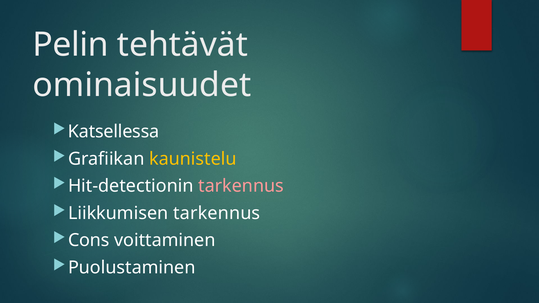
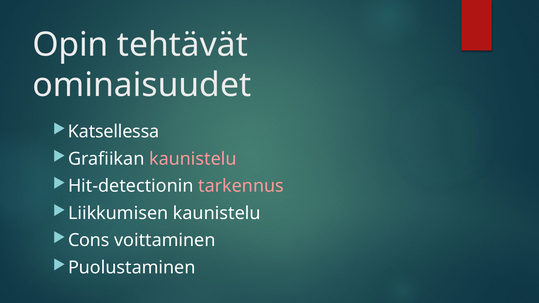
Pelin: Pelin -> Opin (70, 45)
kaunistelu colour: yellow -> pink (193, 159)
Liikkumisen tarkennus: tarkennus -> kaunistelu (217, 213)
